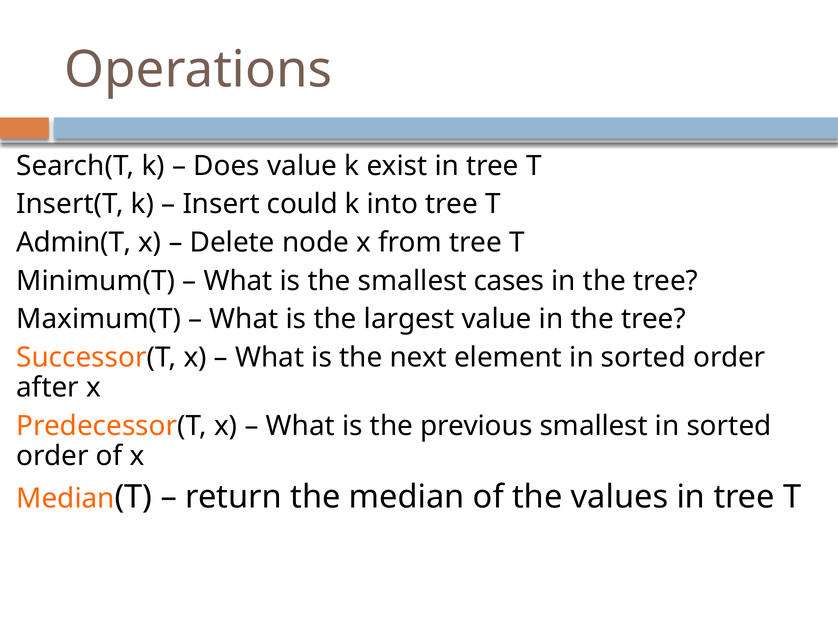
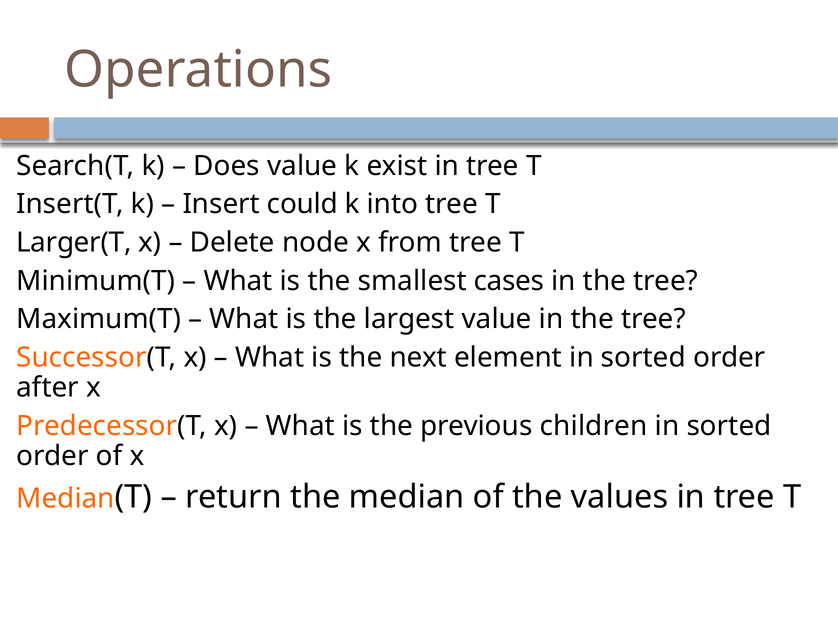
Admin(T: Admin(T -> Larger(T (74, 242)
previous smallest: smallest -> children (594, 426)
